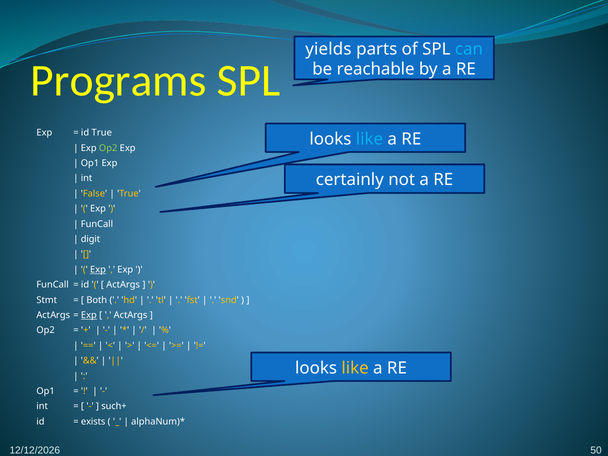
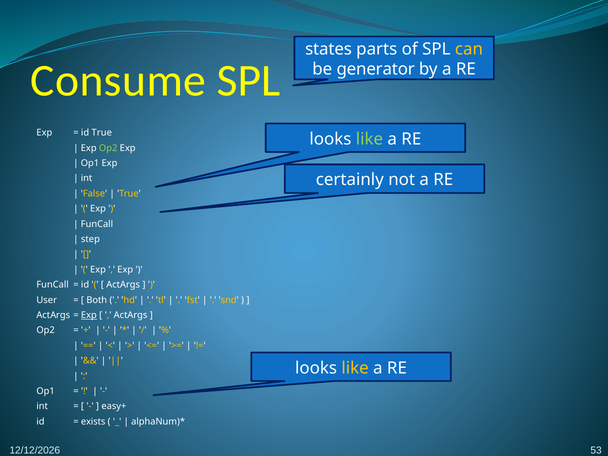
yields: yields -> states (329, 49)
can colour: light blue -> yellow (469, 49)
Programs: Programs -> Consume (118, 81)
reachable: reachable -> generator (376, 69)
like colour: light blue -> light green (369, 139)
digit: digit -> step (90, 239)
Exp underline: present -> none (98, 270)
Stmt: Stmt -> User (47, 300)
such+: such+ -> easy+ (114, 406)
50: 50 -> 53 (596, 451)
